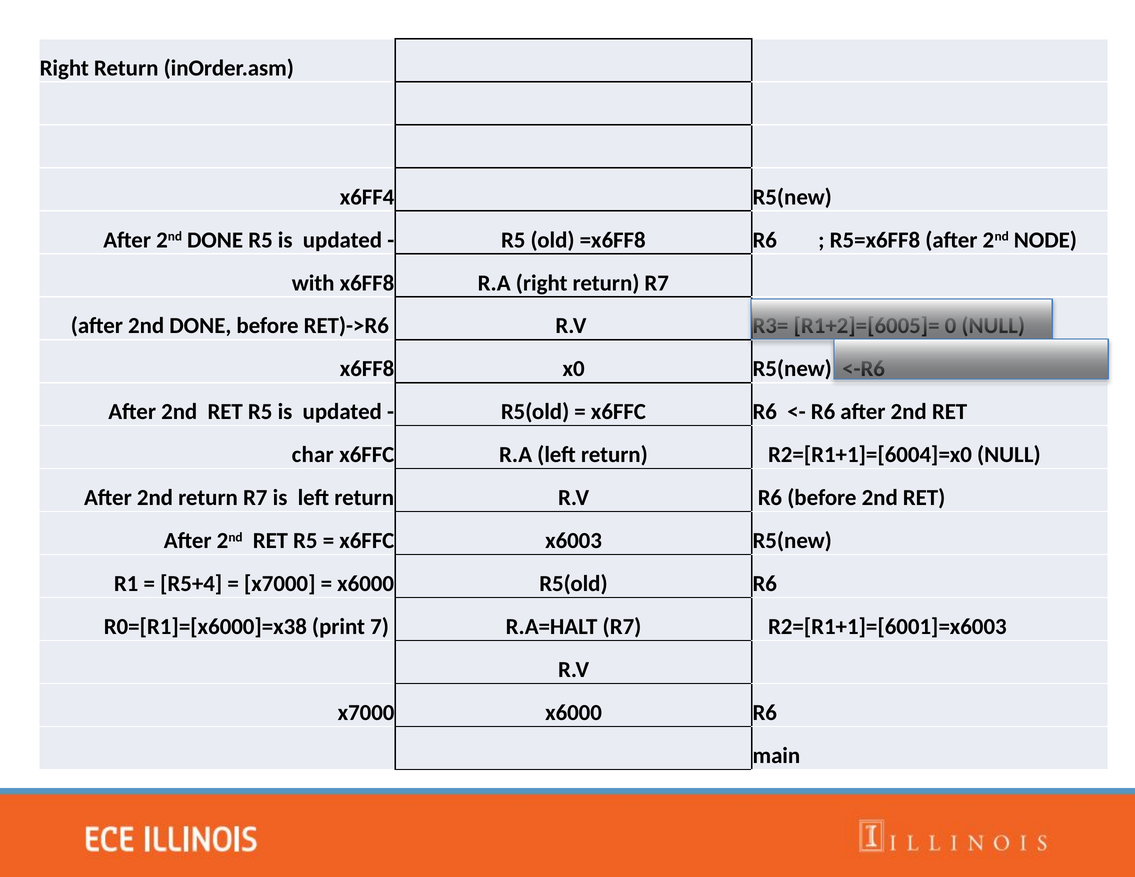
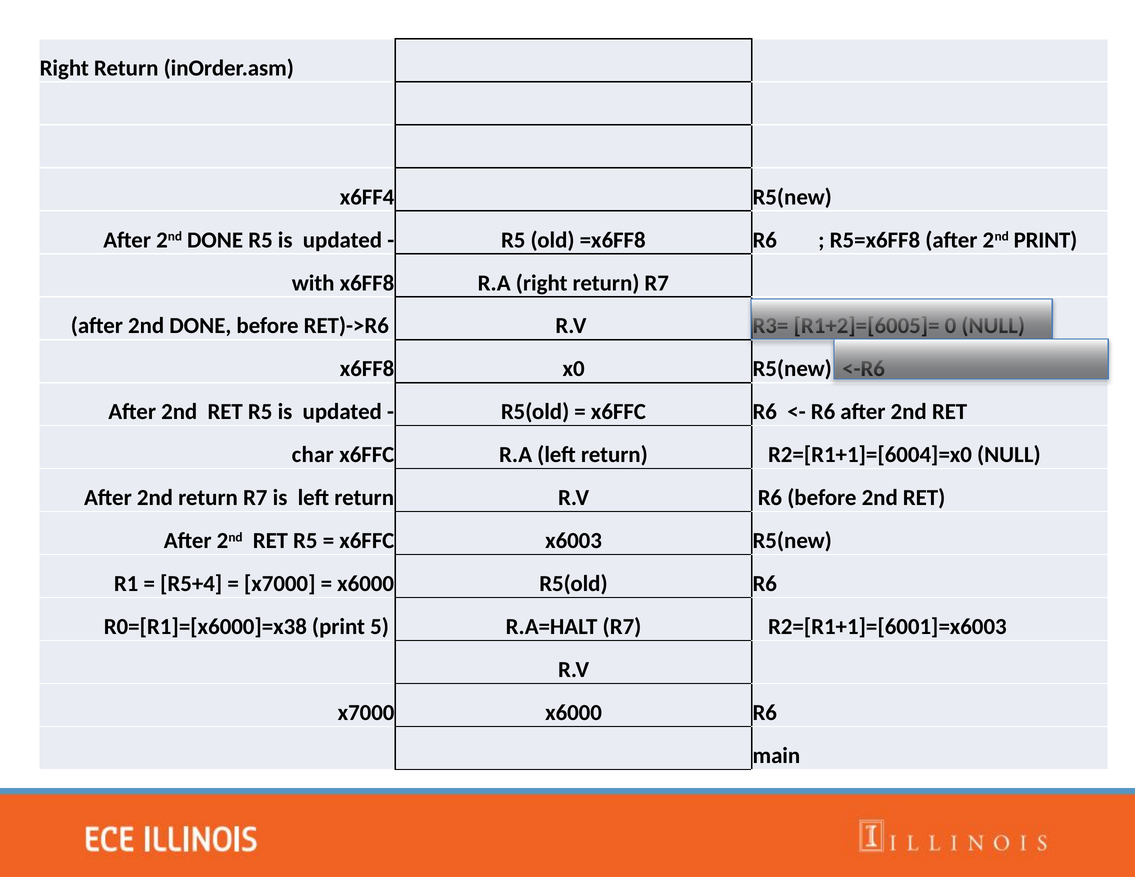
2nd NODE: NODE -> PRINT (1045, 240)
7: 7 -> 5 (380, 627)
